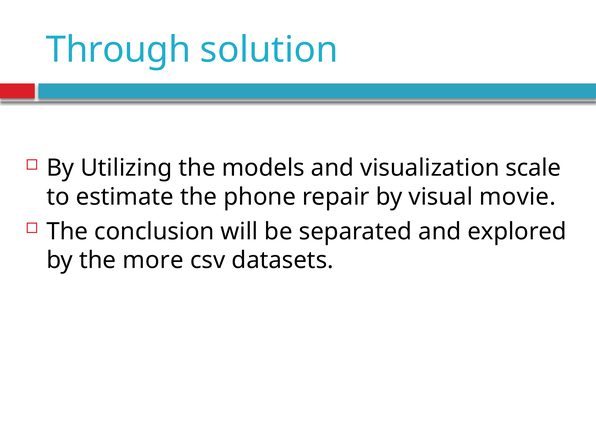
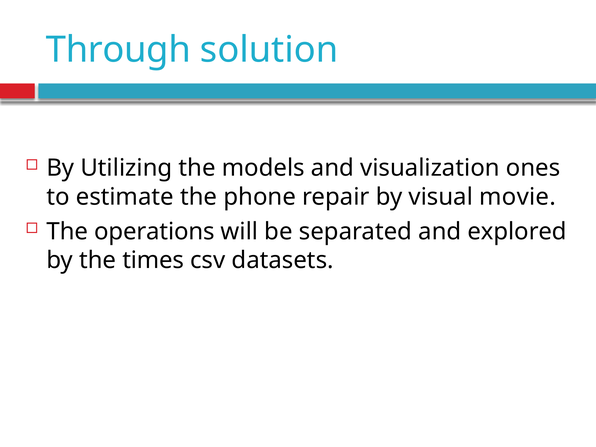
scale: scale -> ones (533, 168)
conclusion: conclusion -> operations (154, 231)
more: more -> times (153, 260)
